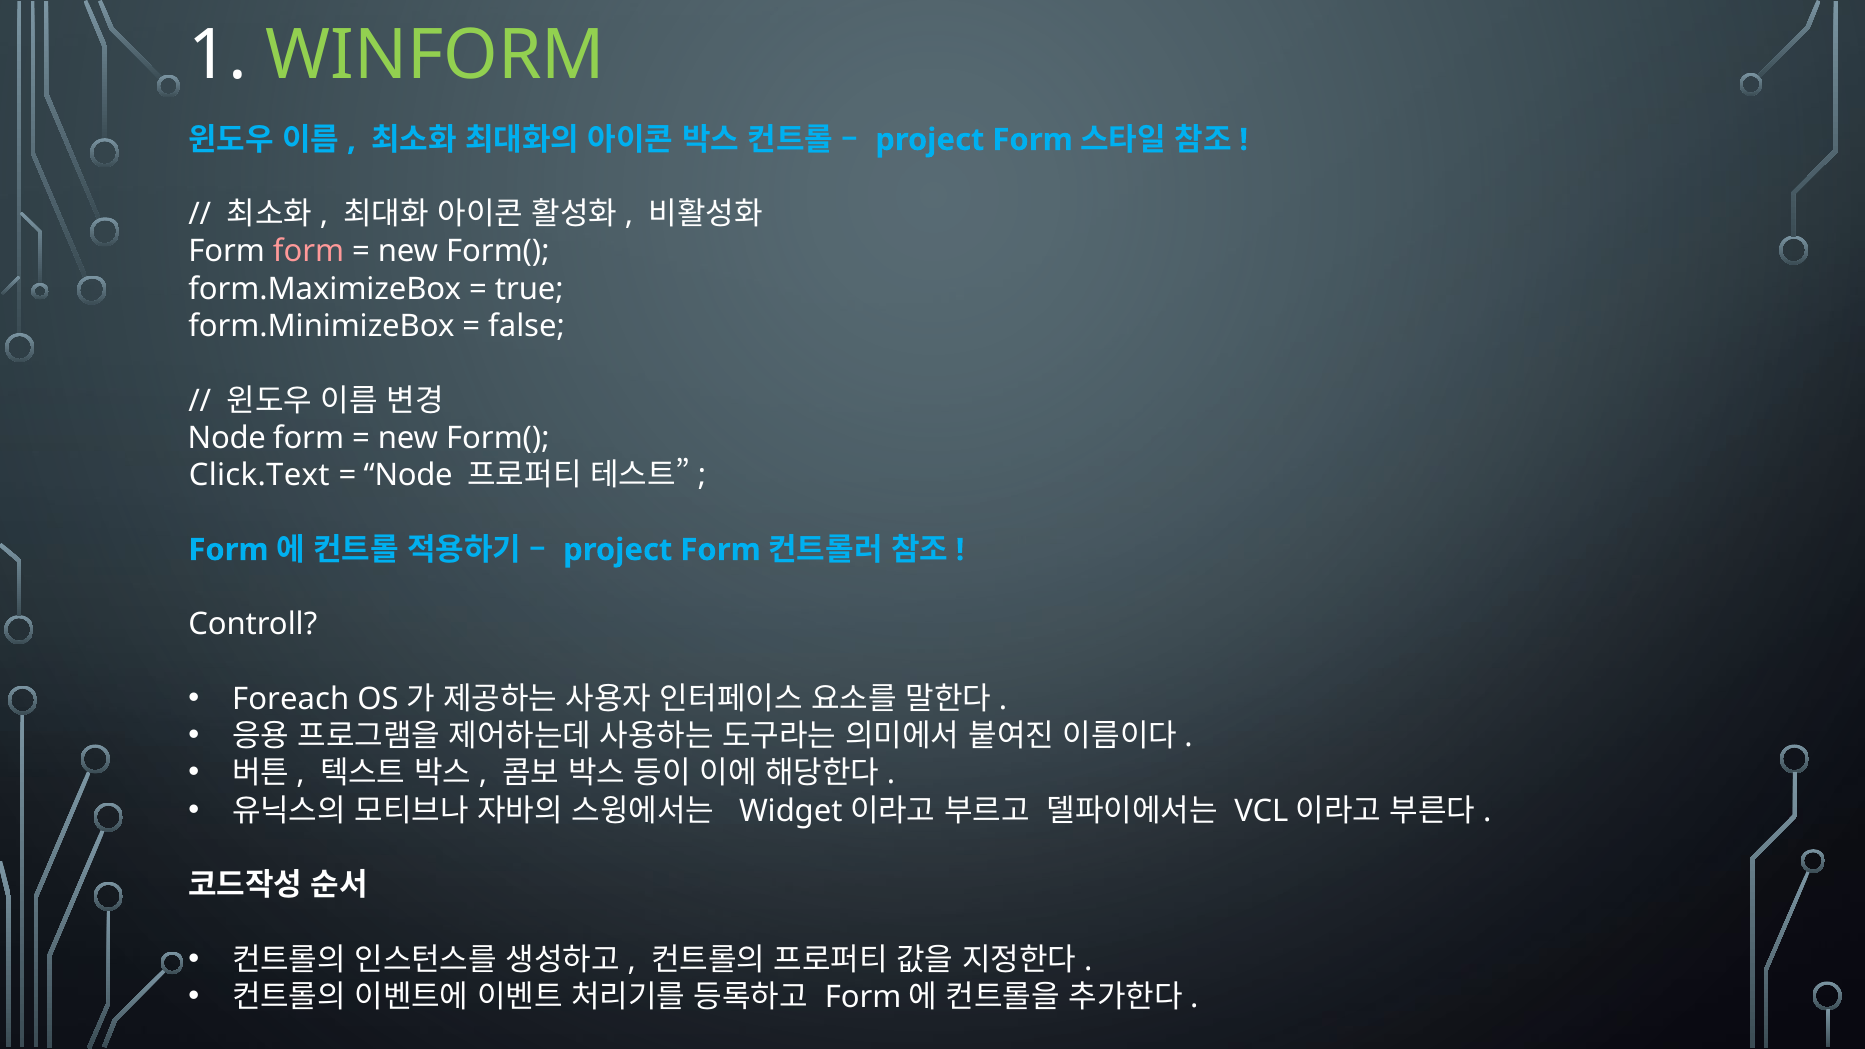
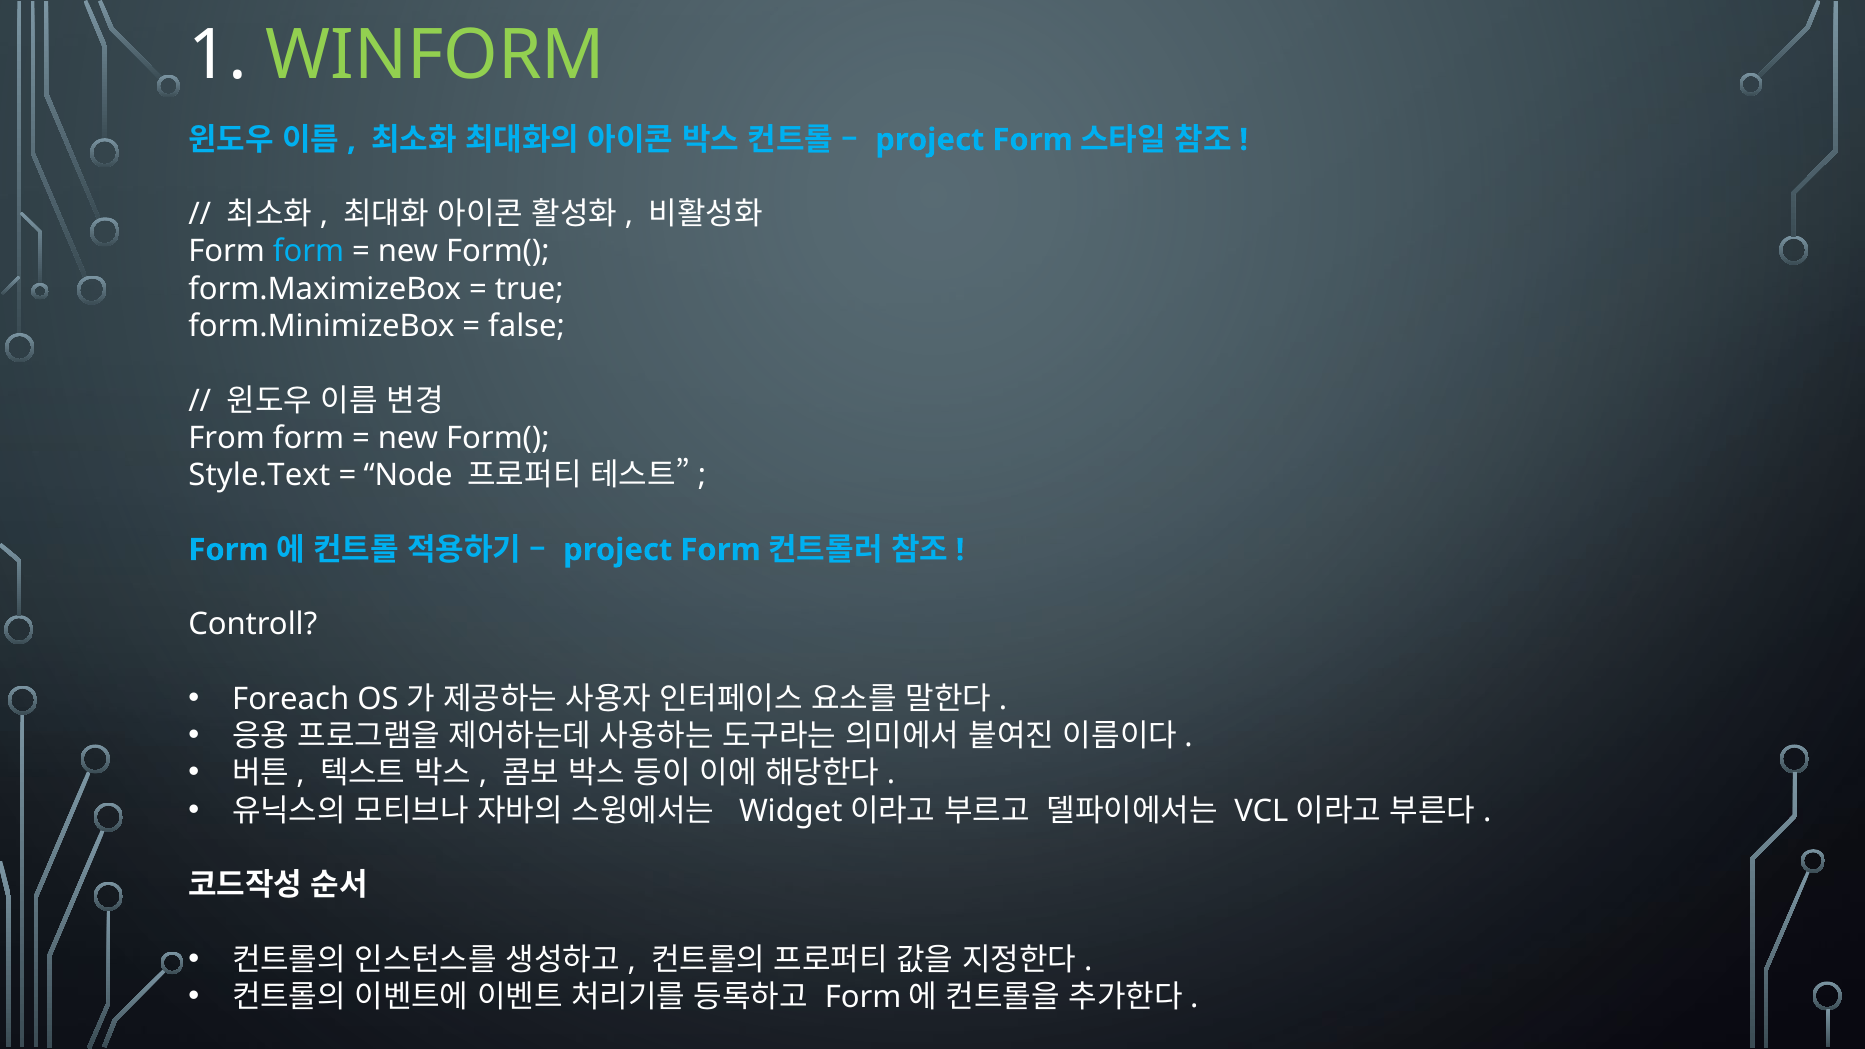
form colour: pink -> light blue (308, 252)
Node: Node -> From (227, 438)
Click.Text: Click.Text -> Style.Text (259, 475)
